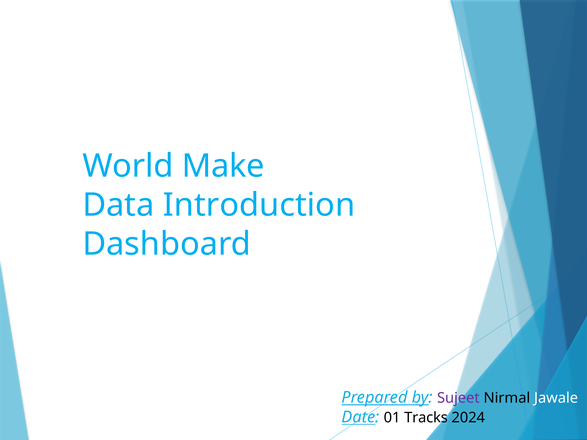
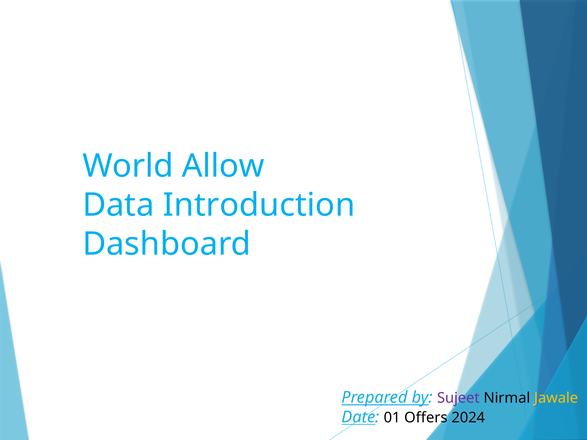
Make: Make -> Allow (223, 166)
Jawale colour: white -> yellow (556, 398)
Tracks: Tracks -> Offers (426, 418)
